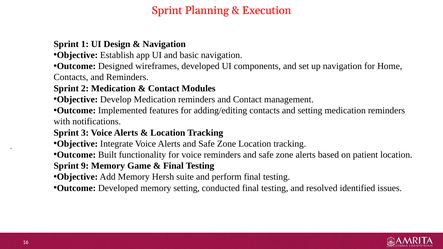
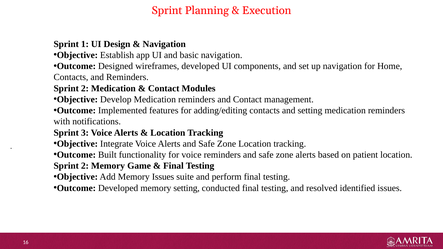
9: 9 -> 2 (85, 166)
Memory Hersh: Hersh -> Issues (163, 177)
